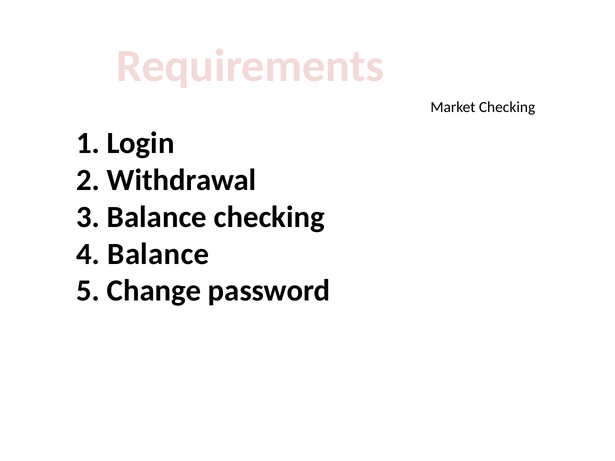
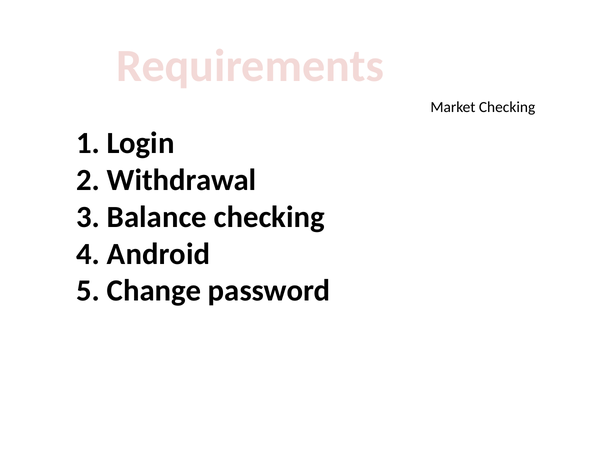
4 Balance: Balance -> Android (158, 254)
